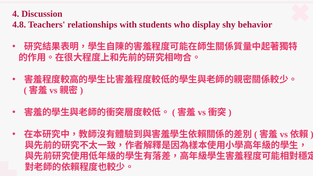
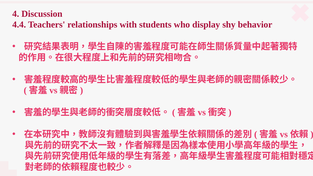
4.8: 4.8 -> 4.4 (19, 25)
